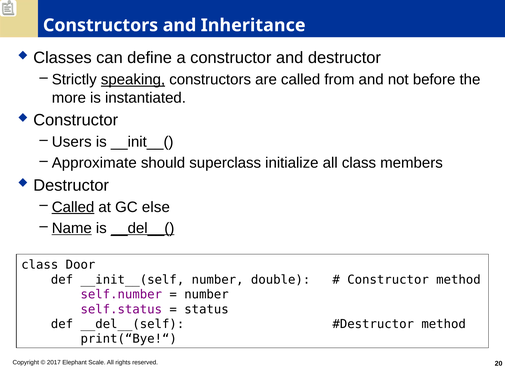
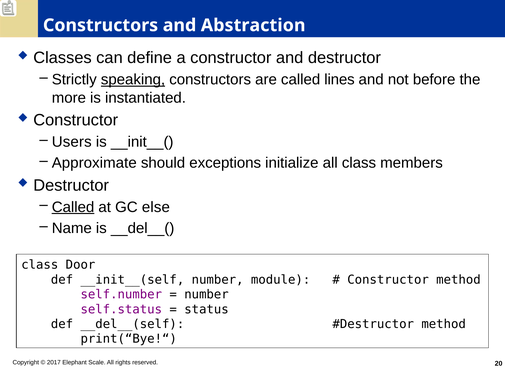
Inheritance: Inheritance -> Abstraction (253, 25)
from: from -> lines (339, 80)
superclass: superclass -> exceptions (225, 163)
Name underline: present -> none (72, 228)
__del__( underline: present -> none (143, 228)
double: double -> module (281, 279)
